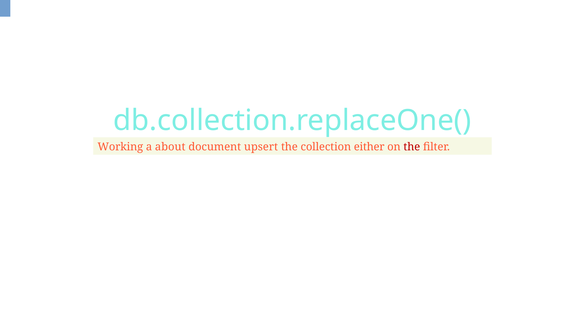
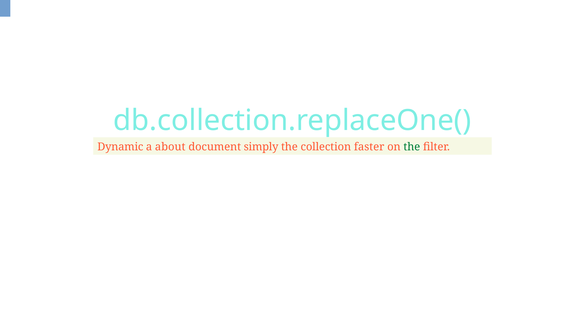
Working: Working -> Dynamic (120, 147)
upsert: upsert -> simply (261, 147)
either: either -> faster (369, 147)
the colour: red -> green (412, 147)
